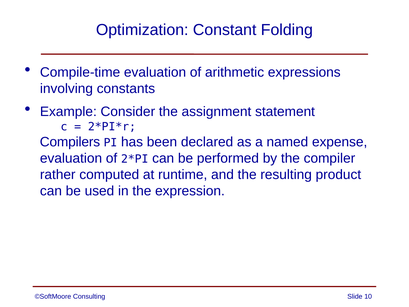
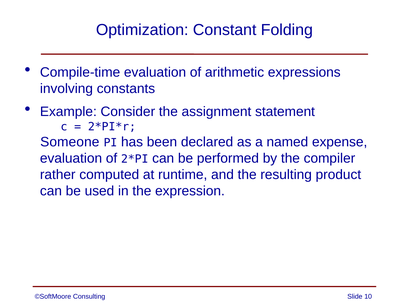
Compilers: Compilers -> Someone (70, 142)
